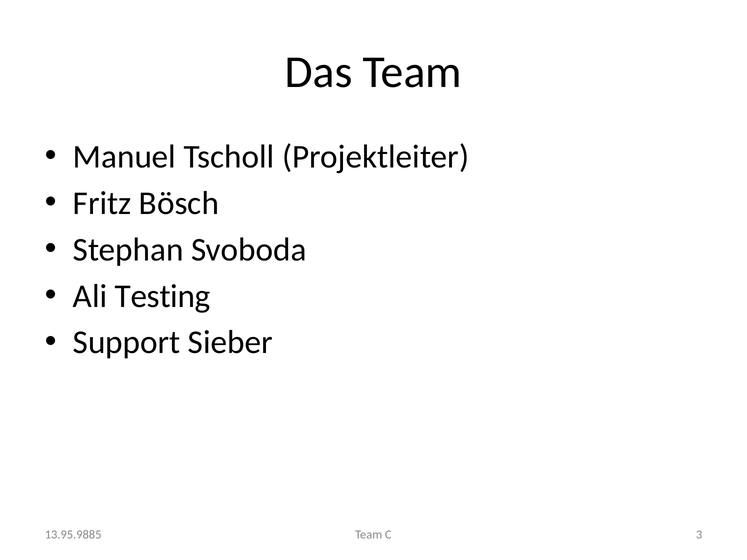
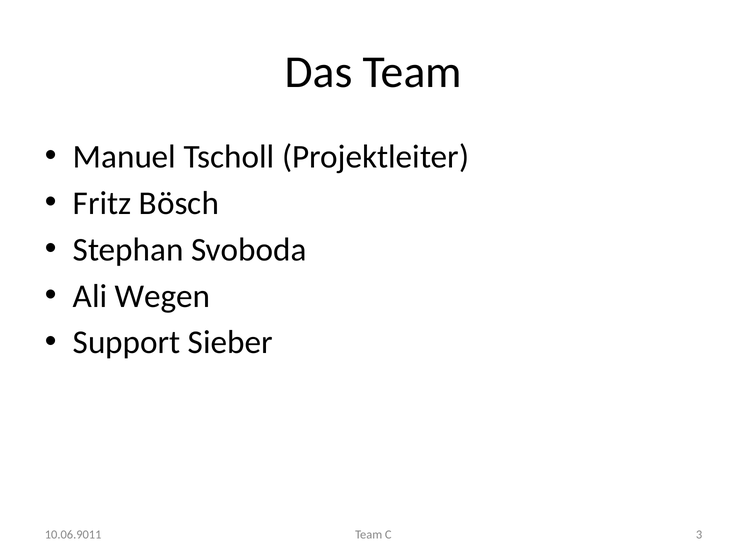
Testing: Testing -> Wegen (163, 296)
13.95.9885: 13.95.9885 -> 10.06.9011 (73, 535)
